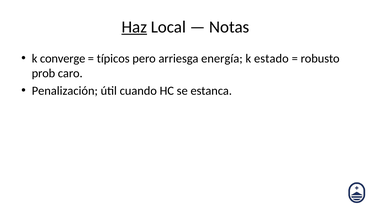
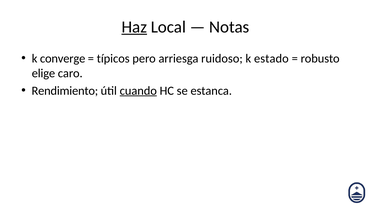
energía: energía -> ruidoso (222, 58)
prob: prob -> elige (43, 73)
Penalización: Penalización -> Rendimiento (65, 91)
cuando underline: none -> present (138, 91)
